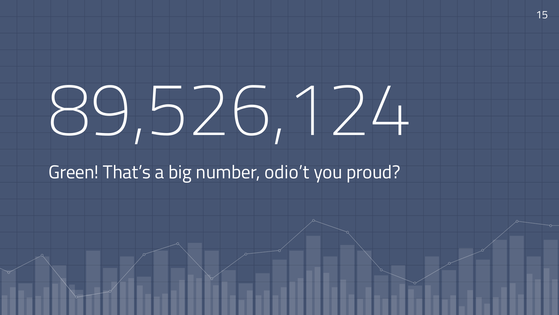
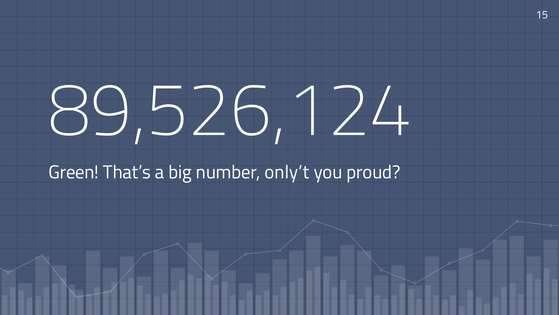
odio’t: odio’t -> only’t (287, 172)
